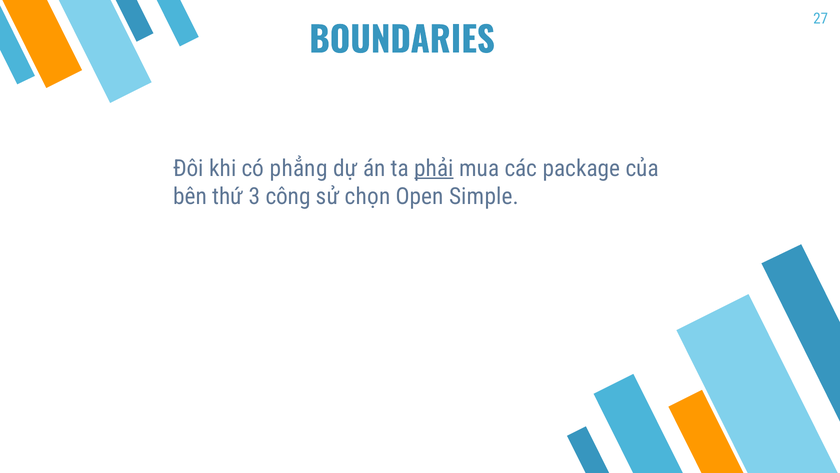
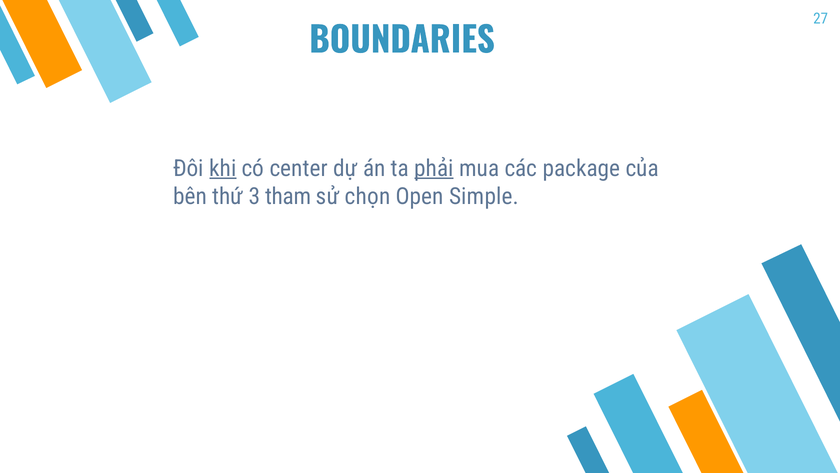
khi underline: none -> present (223, 168)
phẳng: phẳng -> center (299, 168)
công: công -> tham (288, 196)
